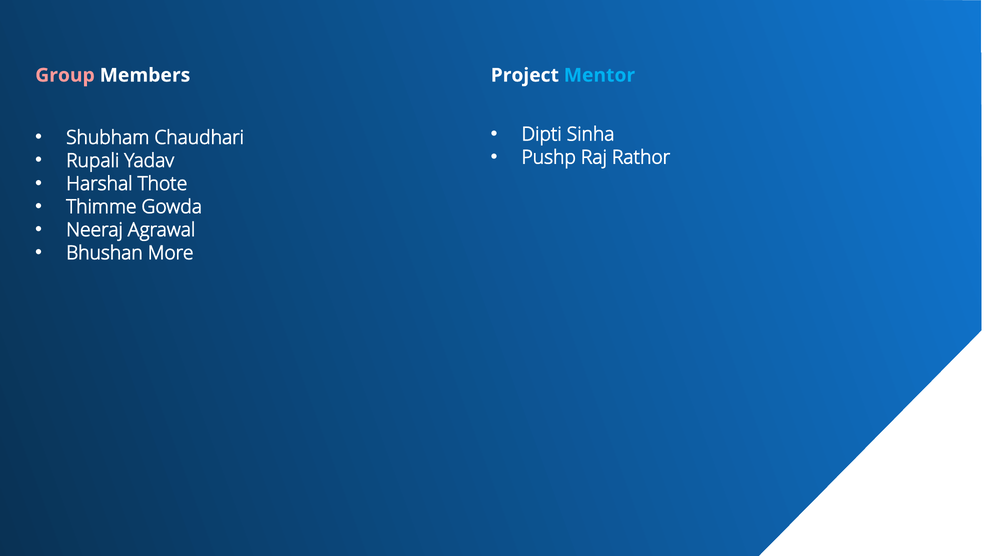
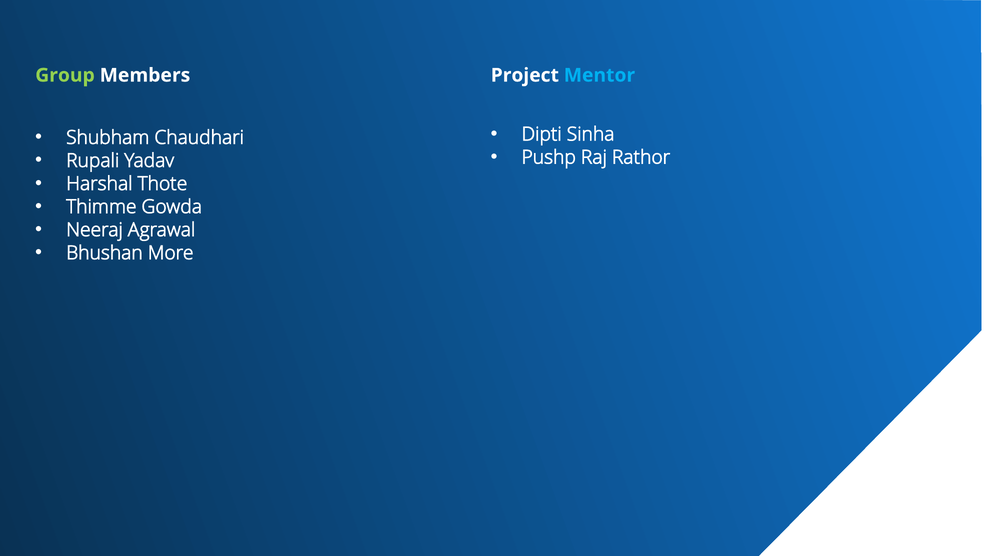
Group colour: pink -> light green (65, 75)
